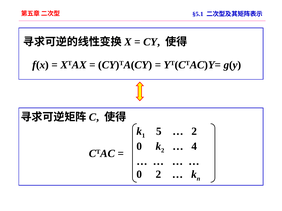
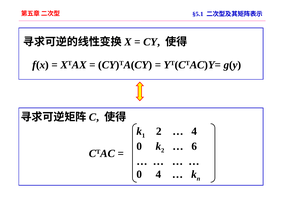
5: 5 -> 2 (159, 132)
2: 2 -> 4 (194, 132)
4: 4 -> 6 (194, 147)
0 2: 2 -> 4 (158, 175)
